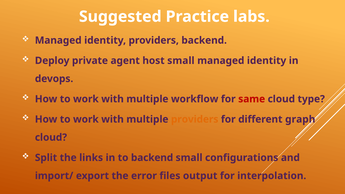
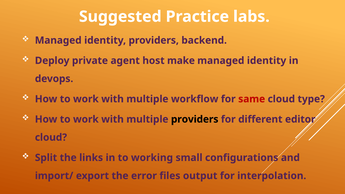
host small: small -> make (181, 61)
providers colour: orange -> black (195, 119)
graph: graph -> editor (300, 119)
to backend: backend -> working (152, 158)
